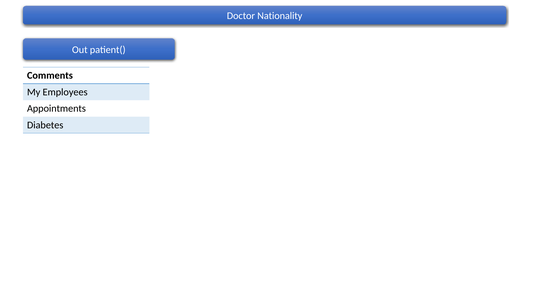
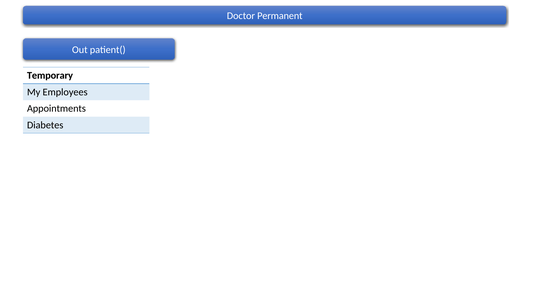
Nationality: Nationality -> Permanent (280, 16)
Comments: Comments -> Temporary (50, 75)
